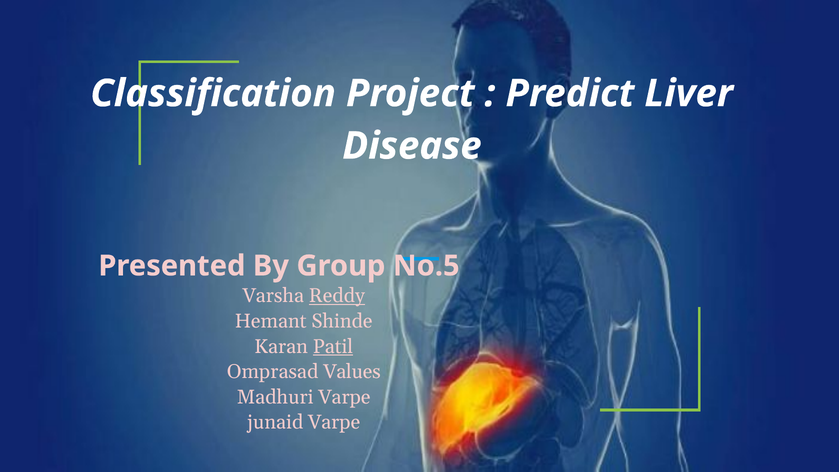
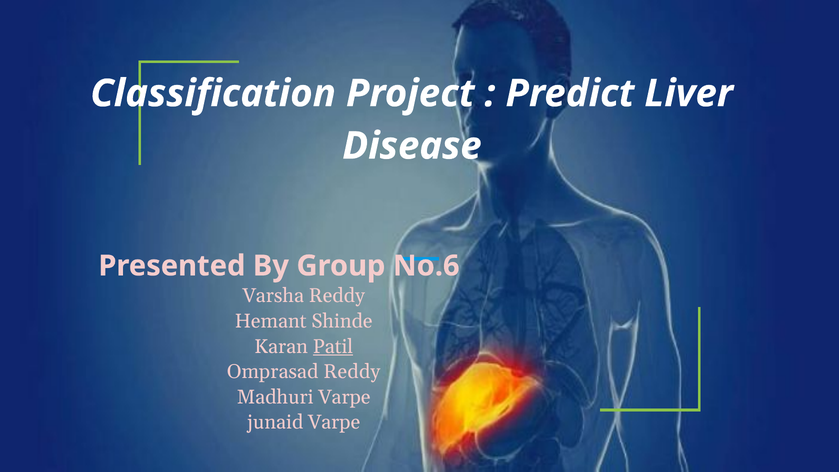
No.5: No.5 -> No.6 (426, 266)
Reddy underline: present -> none (337, 296)
Omprasad Values: Values -> Reddy (352, 372)
